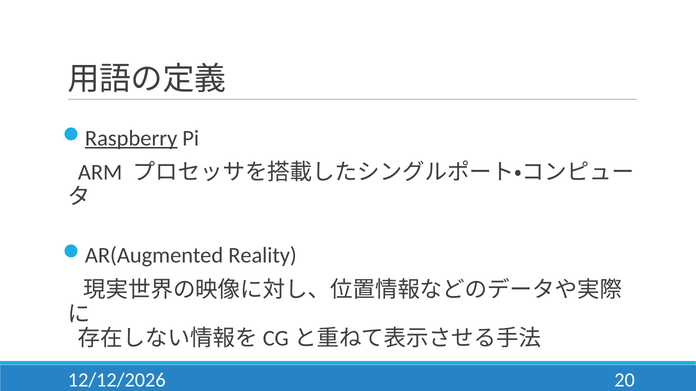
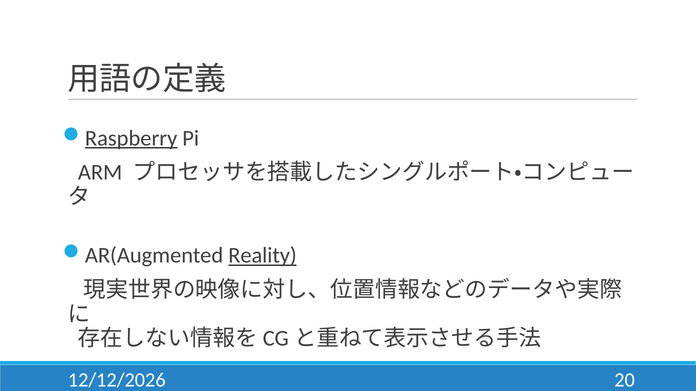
Reality underline: none -> present (263, 256)
